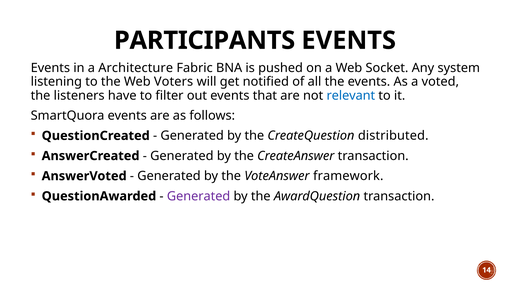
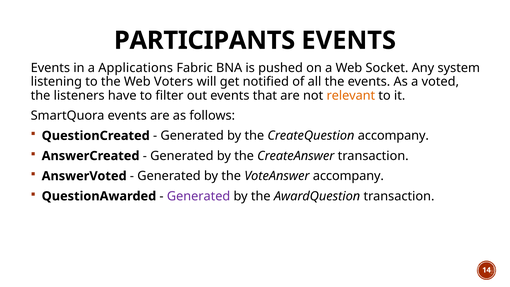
Architecture: Architecture -> Applications (136, 68)
relevant colour: blue -> orange (351, 95)
CreateQuestion distributed: distributed -> accompany (393, 136)
VoteAnswer framework: framework -> accompany (348, 176)
